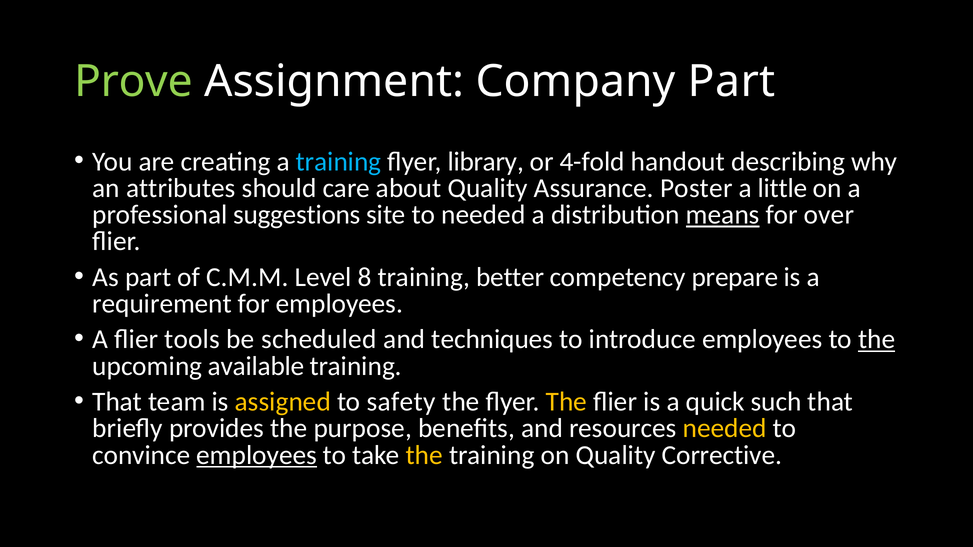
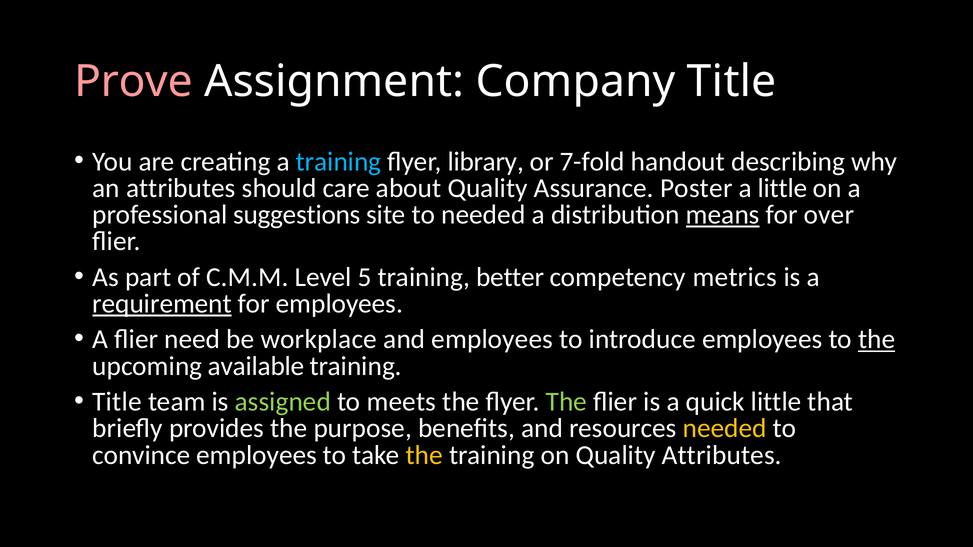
Prove colour: light green -> pink (134, 82)
Company Part: Part -> Title (732, 82)
4-fold: 4-fold -> 7-fold (592, 162)
8: 8 -> 5 (365, 277)
prepare: prepare -> metrics (735, 277)
requirement underline: none -> present (162, 304)
tools: tools -> need (192, 340)
scheduled: scheduled -> workplace (319, 340)
and techniques: techniques -> employees (492, 340)
That: That -> Title (117, 402)
assigned colour: yellow -> light green (283, 402)
safety: safety -> meets (401, 402)
The colour: yellow -> light green (566, 402)
quick such: such -> little (776, 402)
employees underline: present -> none (257, 455)
Quality Corrective: Corrective -> Attributes (722, 455)
